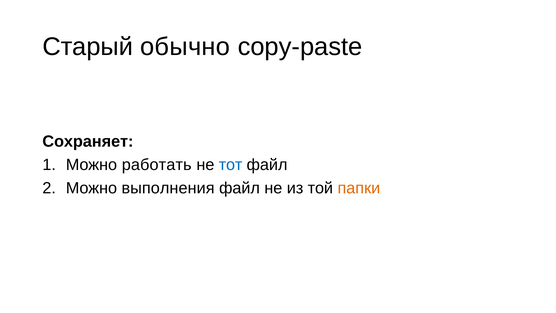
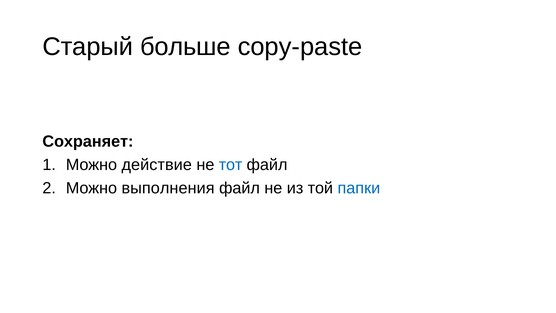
обычно: обычно -> больше (185, 47)
работать: работать -> действие (157, 165)
папки colour: orange -> blue (359, 188)
